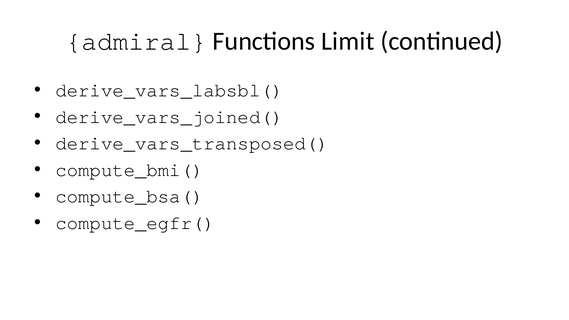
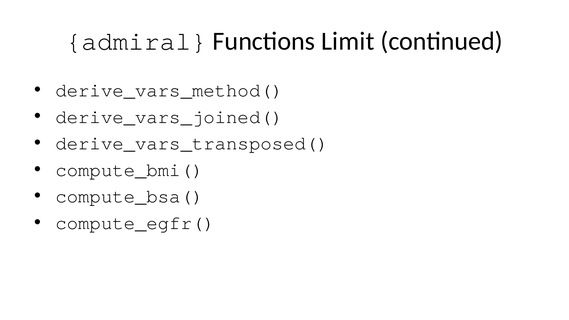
derive_vars_labsbl(: derive_vars_labsbl( -> derive_vars_method( (169, 90)
